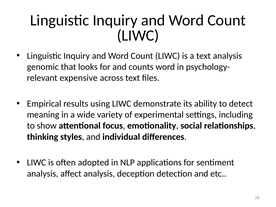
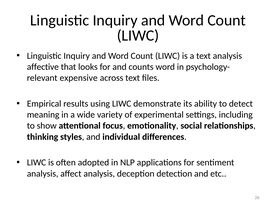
genomic: genomic -> affective (43, 67)
